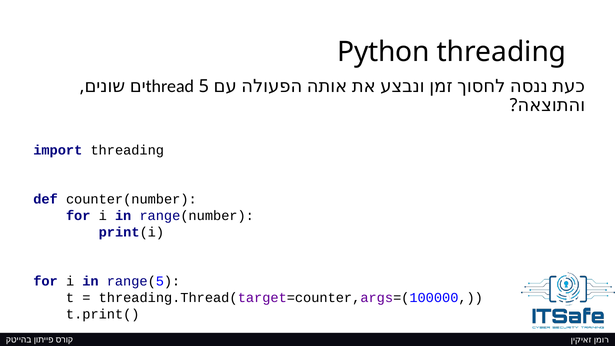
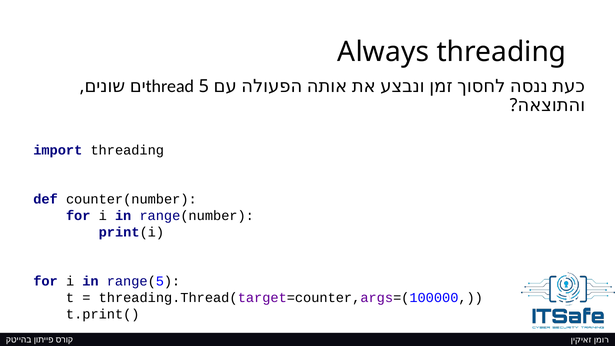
Python: Python -> Always (383, 52)
